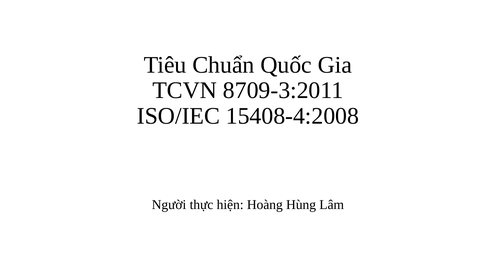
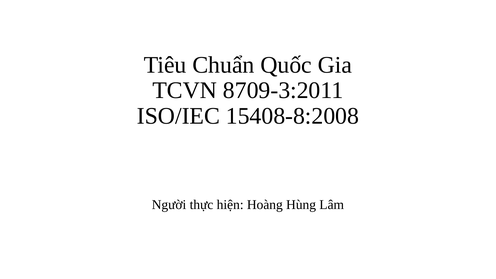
15408-4:2008: 15408-4:2008 -> 15408-8:2008 (292, 116)
